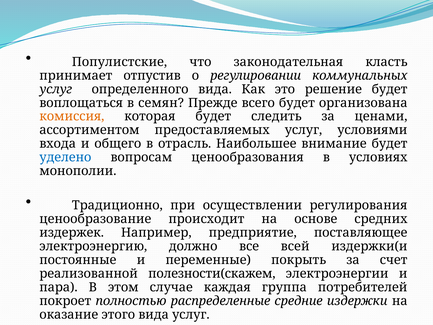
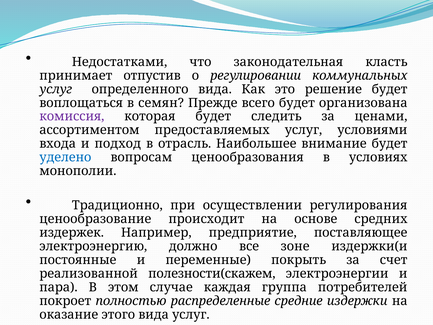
Популистские: Популистские -> Недостатками (120, 62)
комиссия colour: orange -> purple (72, 116)
общего: общего -> подход (118, 144)
всей: всей -> зоне (295, 246)
